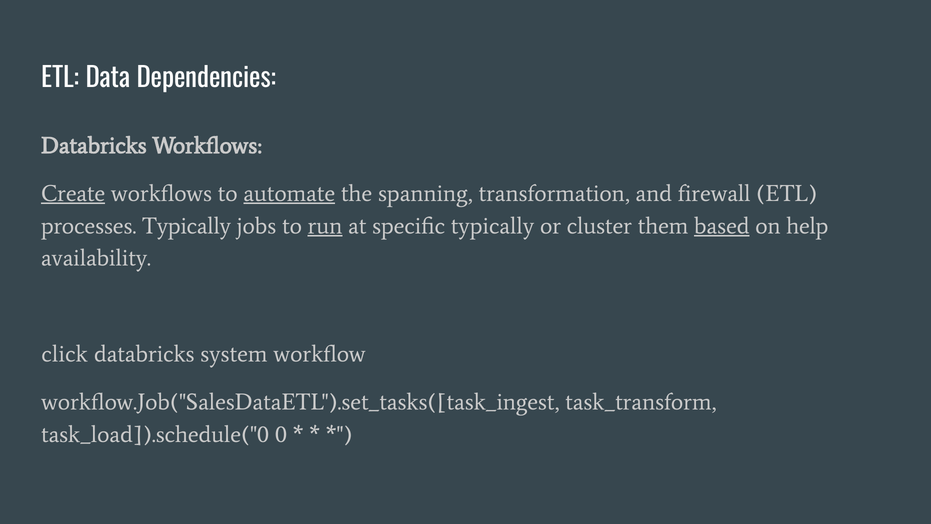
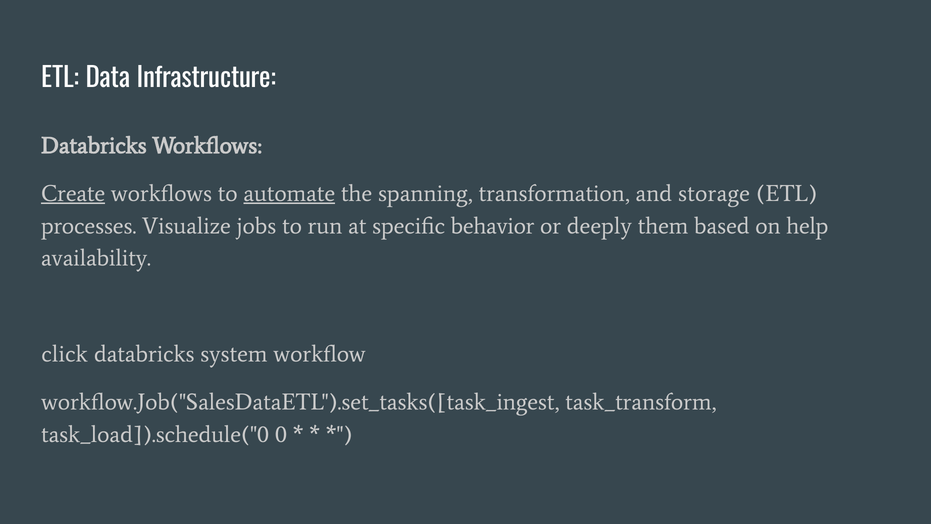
Dependencies: Dependencies -> Infrastructure (206, 78)
firewall: firewall -> storage (714, 193)
processes Typically: Typically -> Visualize (186, 226)
run underline: present -> none (325, 226)
specific typically: typically -> behavior (493, 226)
cluster: cluster -> deeply (599, 226)
based underline: present -> none (722, 226)
